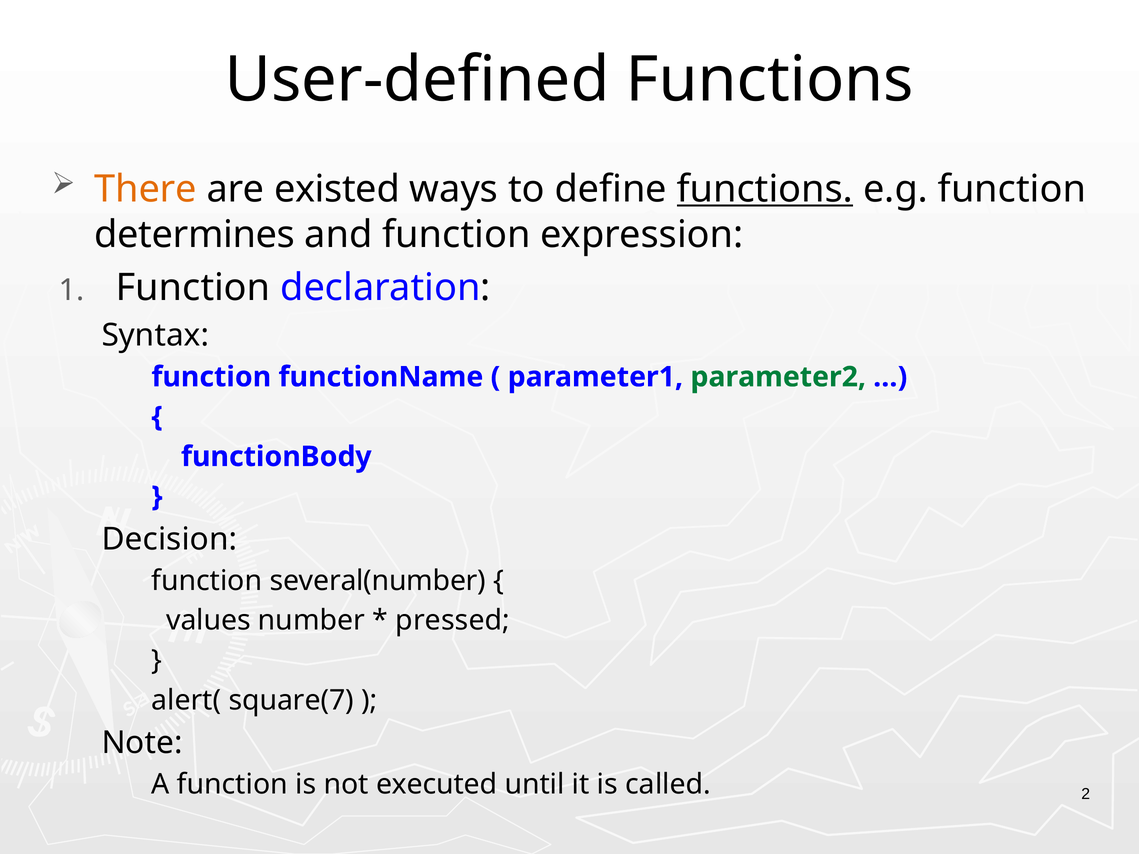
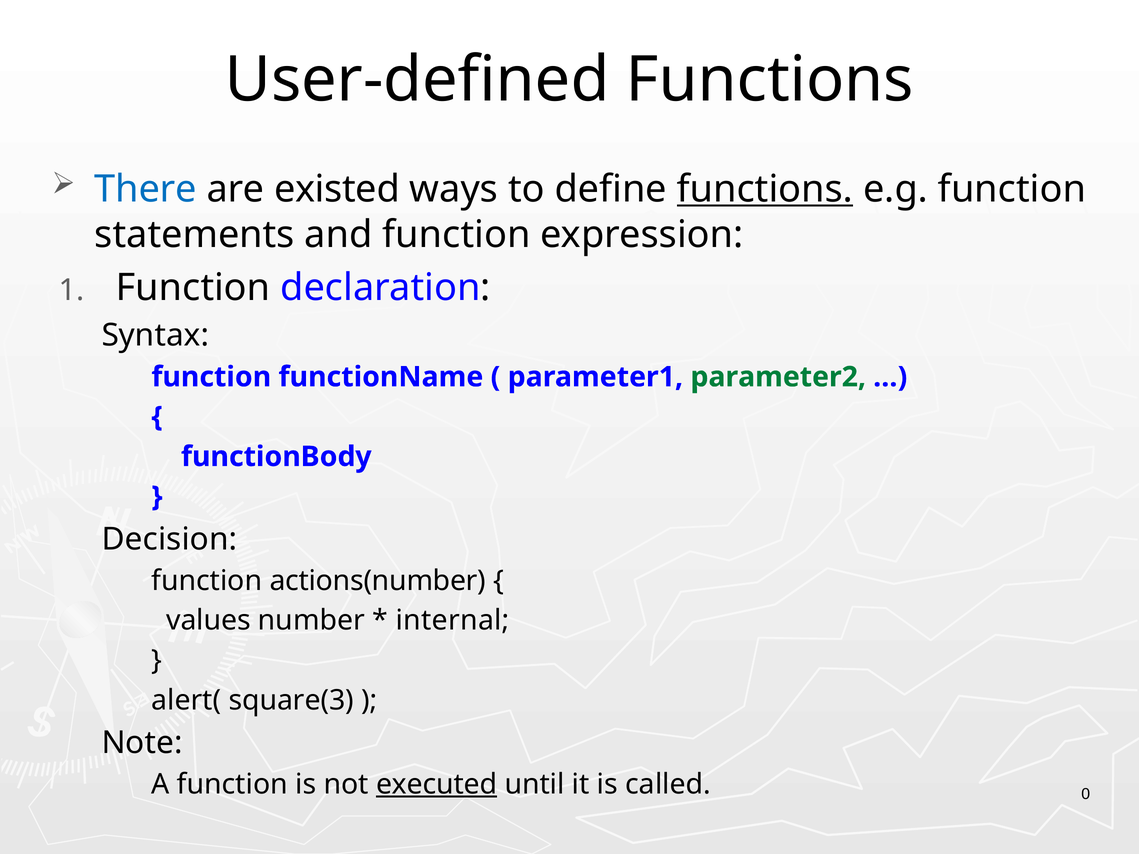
There colour: orange -> blue (146, 189)
determines: determines -> statements (195, 235)
several(number: several(number -> actions(number (378, 581)
pressed: pressed -> internal (453, 621)
square(7: square(7 -> square(3 (291, 700)
executed underline: none -> present (437, 785)
2: 2 -> 0 (1086, 794)
